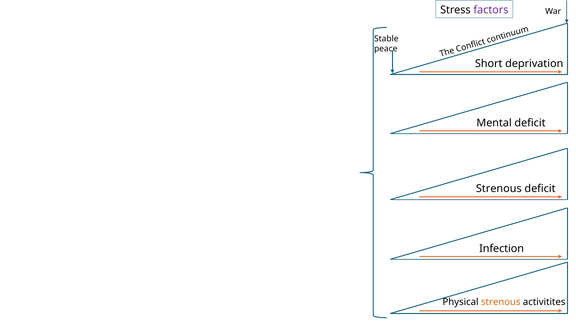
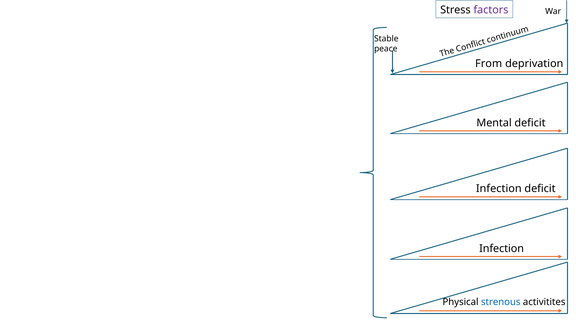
Short: Short -> From (489, 64)
Strenous: Strenous -> Infection (499, 189)
strenous colour: orange -> blue (501, 302)
